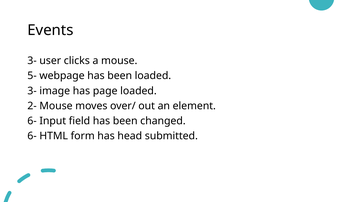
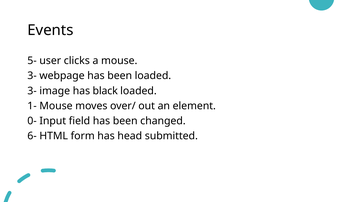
3-: 3- -> 5- (32, 61)
5-: 5- -> 3- (32, 76)
page: page -> black (105, 91)
2-: 2- -> 1- (32, 106)
6-: 6- -> 0- (32, 121)
